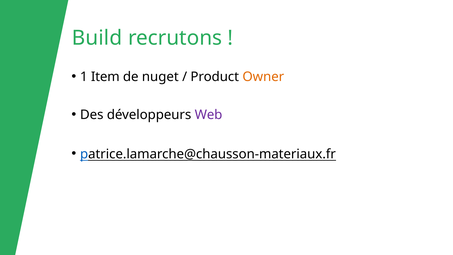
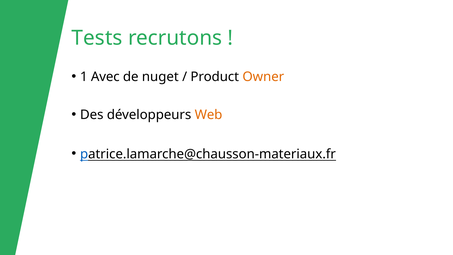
Build: Build -> Tests (97, 38)
Item: Item -> Avec (105, 77)
Web colour: purple -> orange (209, 115)
